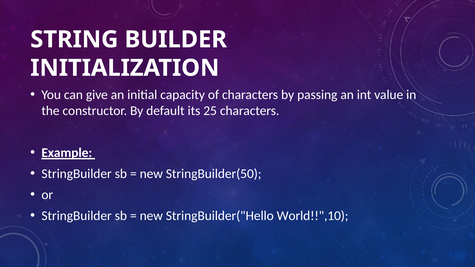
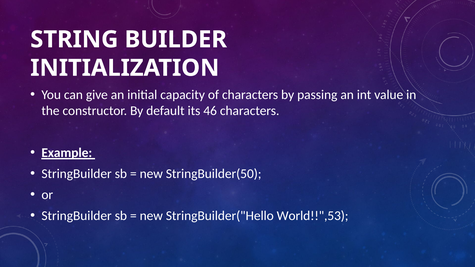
25: 25 -> 46 (210, 111)
World!!",10: World!!",10 -> World!!",53 (313, 216)
